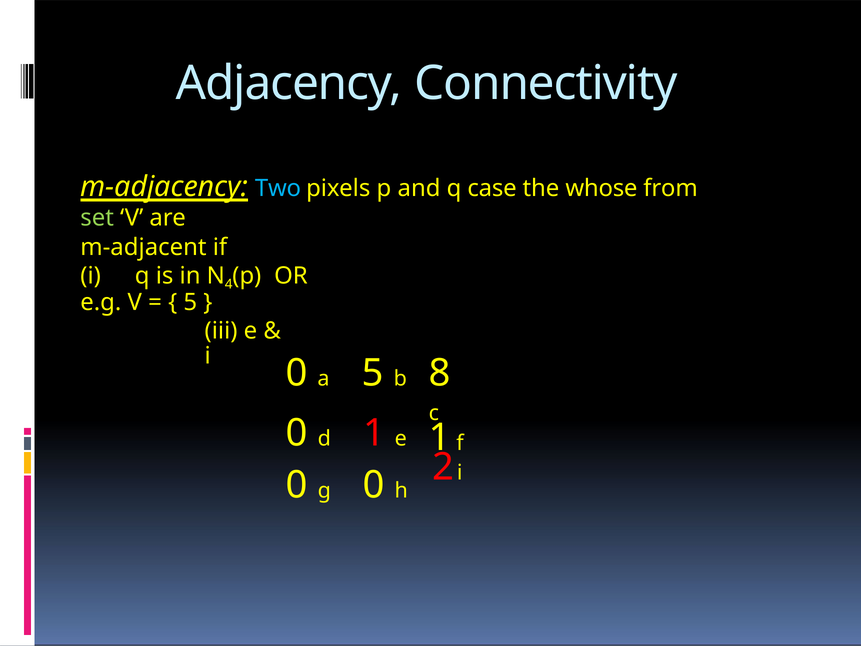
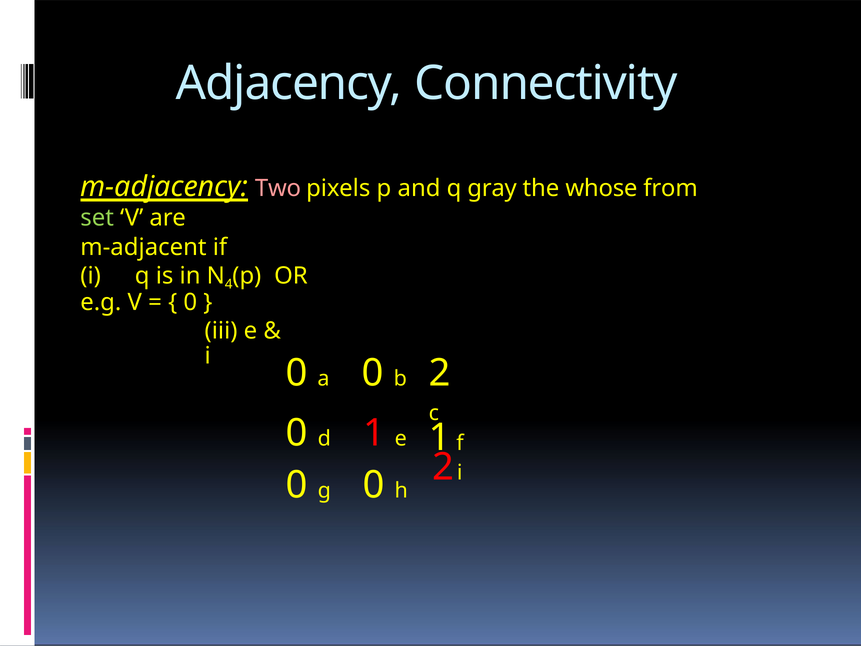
Two colour: light blue -> pink (278, 188)
case: case -> gray (492, 188)
5: 5 -> 0 (190, 302)
a 5: 5 -> 0 (373, 373)
b 8: 8 -> 2 (440, 373)
